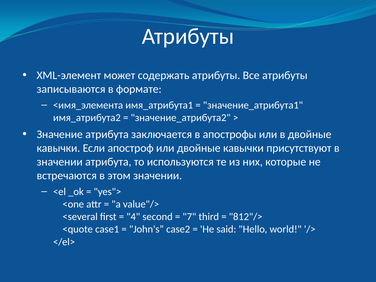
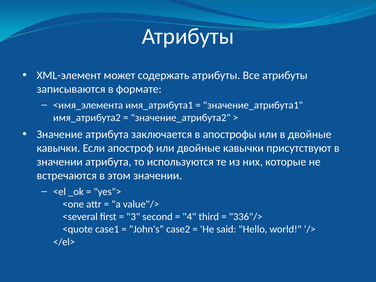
4: 4 -> 3 (133, 217)
7: 7 -> 4 (189, 217)
812"/>: 812"/> -> 336"/> (246, 217)
